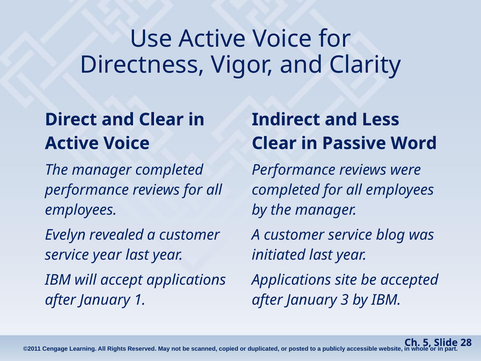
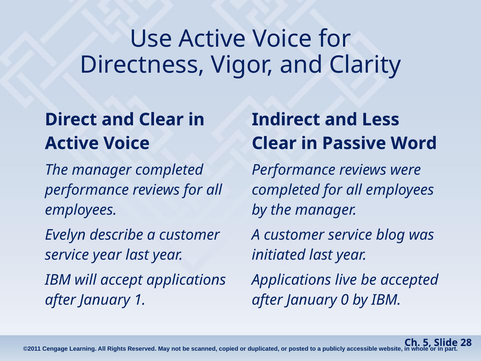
revealed: revealed -> describe (116, 235)
site: site -> live (346, 280)
3: 3 -> 0 (345, 300)
